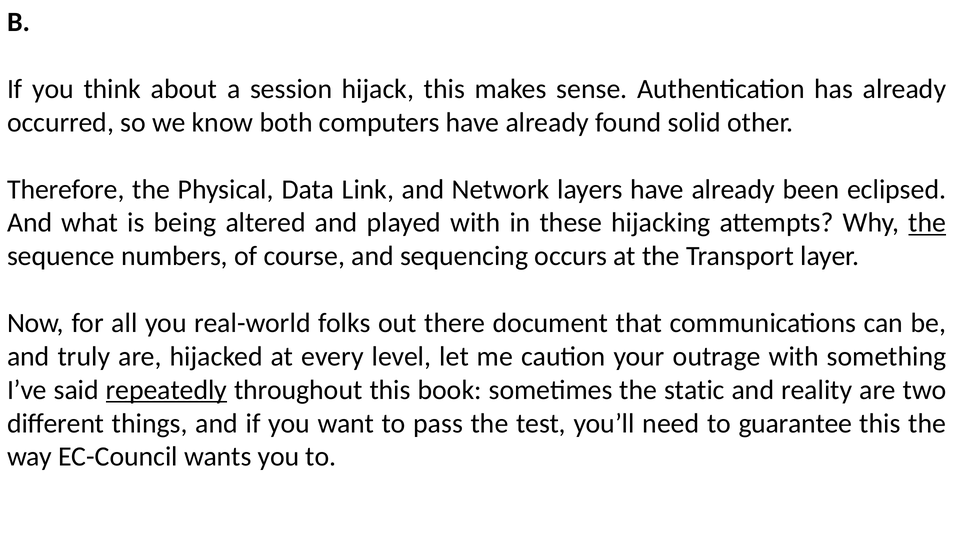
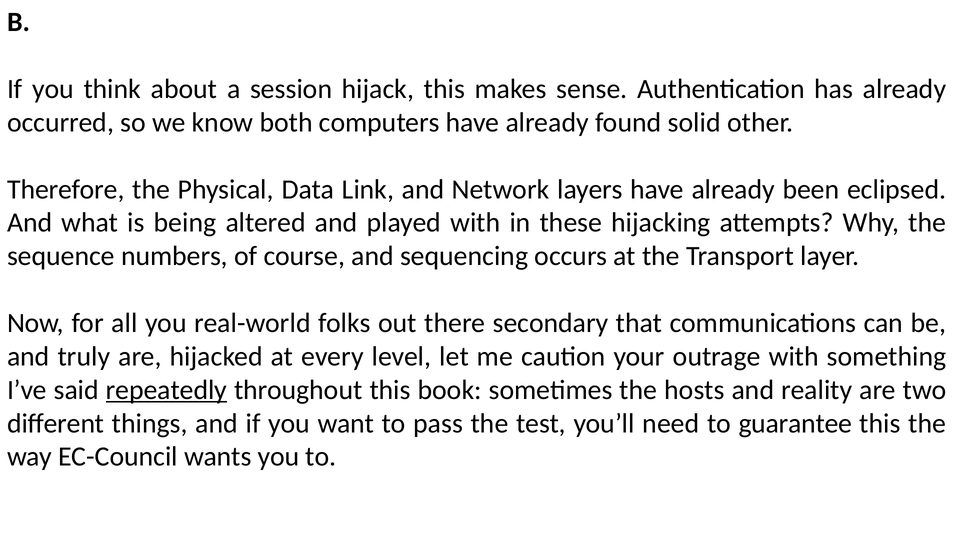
the underline: present -> none (927, 223)
document: document -> secondary (551, 323)
static: static -> hosts (694, 390)
